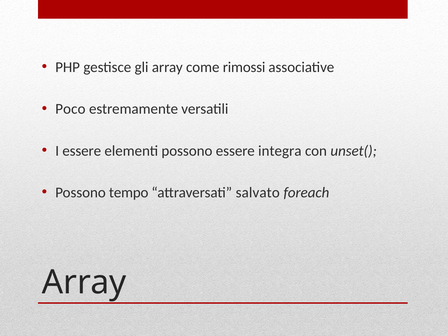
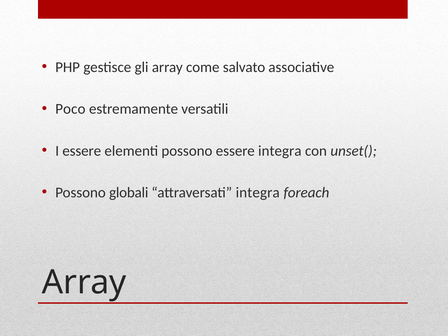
rimossi: rimossi -> salvato (244, 67)
tempo: tempo -> globali (129, 193)
attraversati salvato: salvato -> integra (258, 193)
